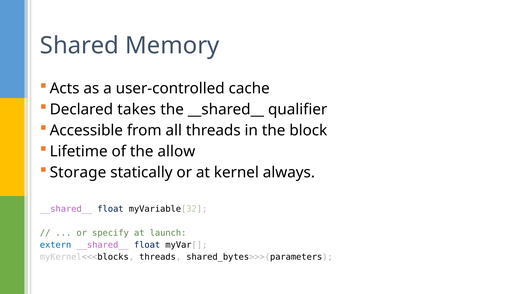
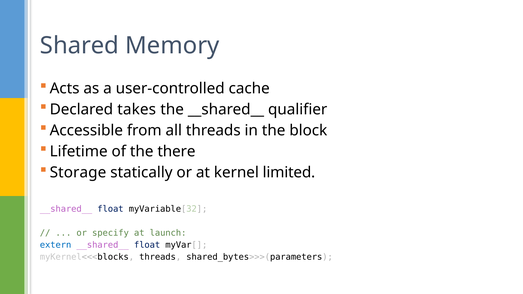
allow: allow -> there (176, 151)
always: always -> limited (289, 172)
